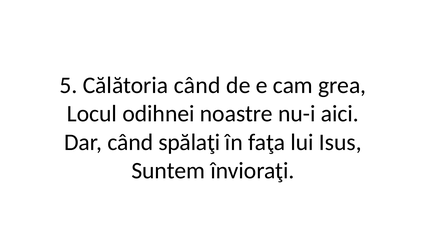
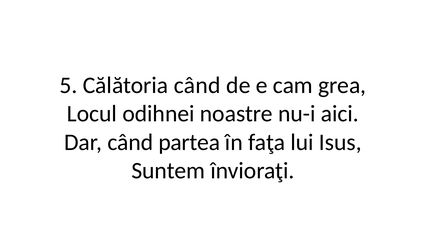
spălaţi: spălaţi -> partea (189, 142)
